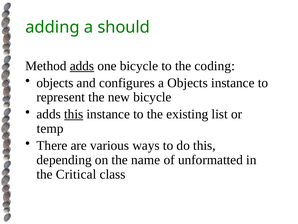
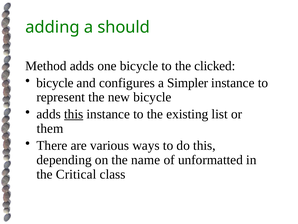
adds underline: present -> none (82, 66)
coding: coding -> clicked (215, 66)
objects: objects -> bicycle (55, 83)
a Objects: Objects -> Simpler (188, 83)
temp: temp -> them (50, 128)
